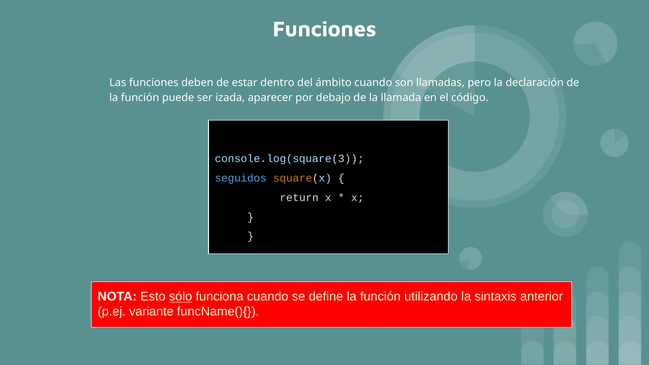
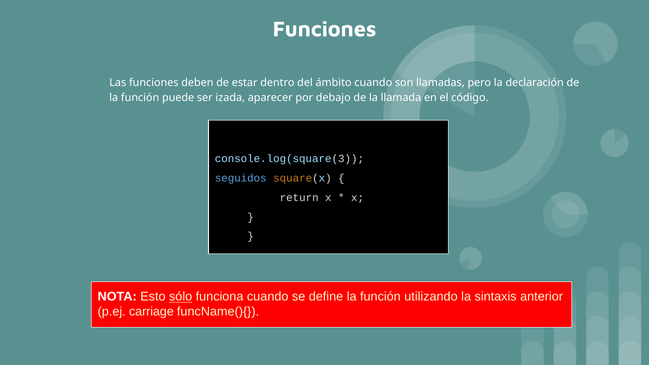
variante: variante -> carriage (151, 312)
